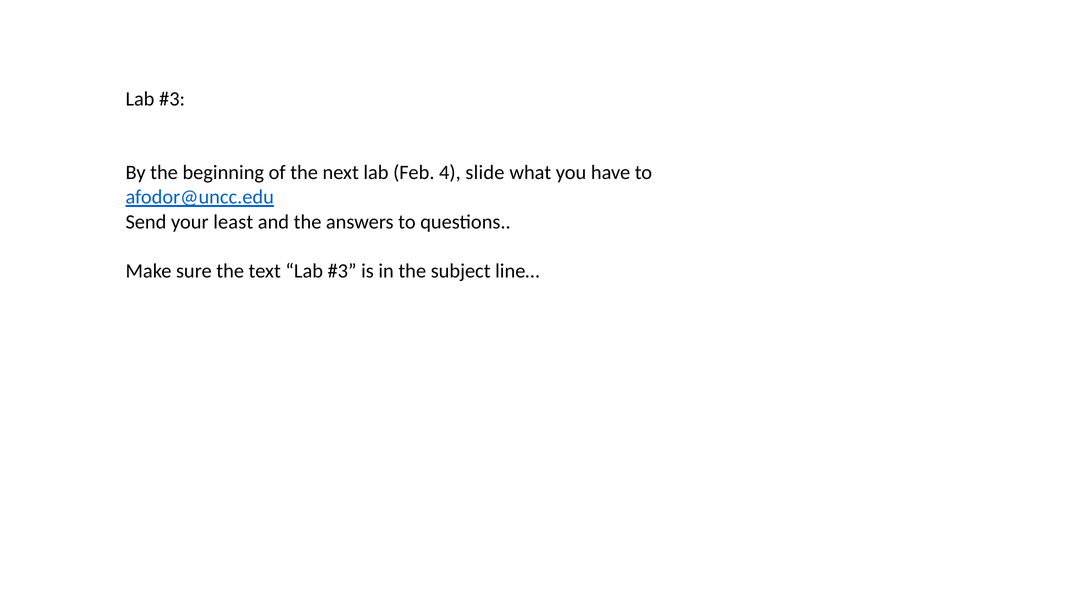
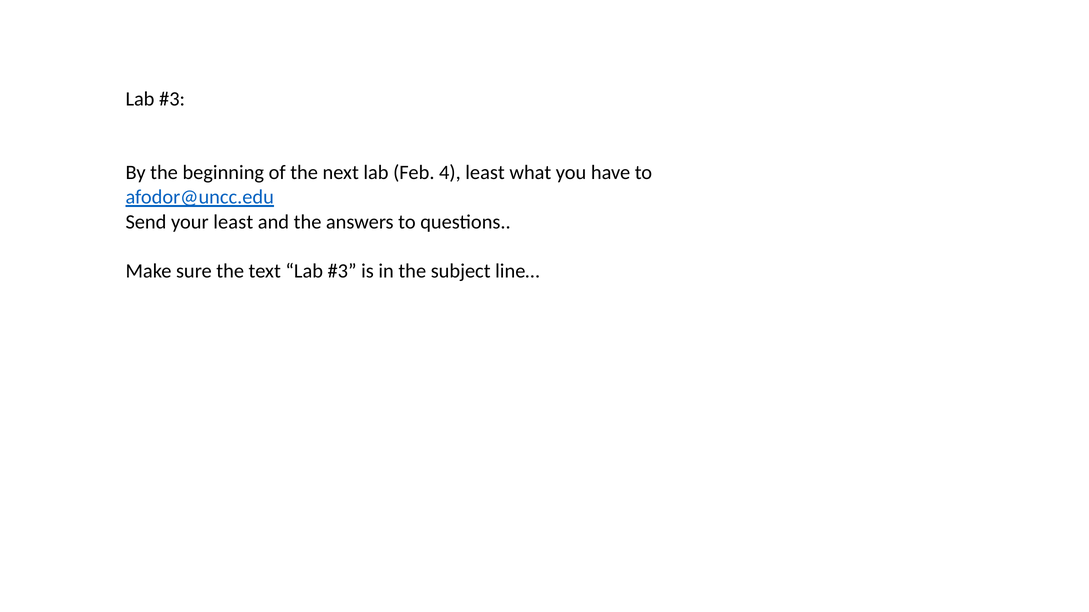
4 slide: slide -> least (485, 173)
